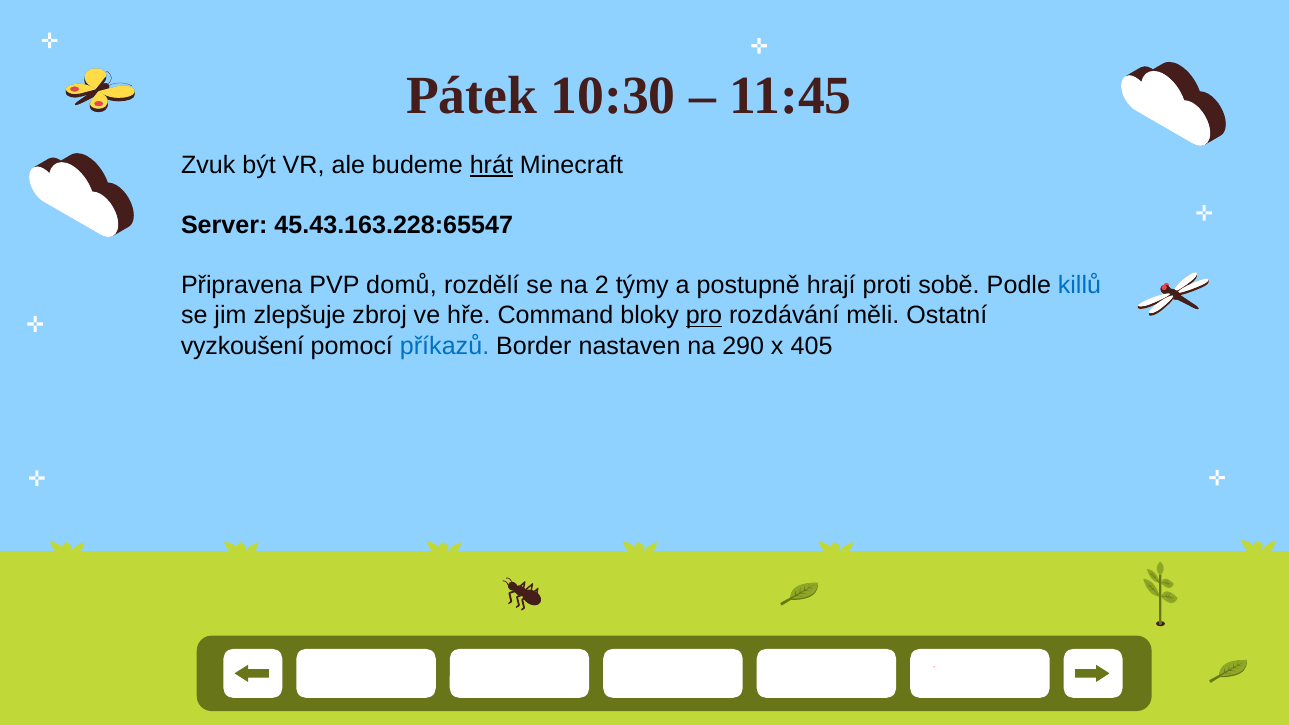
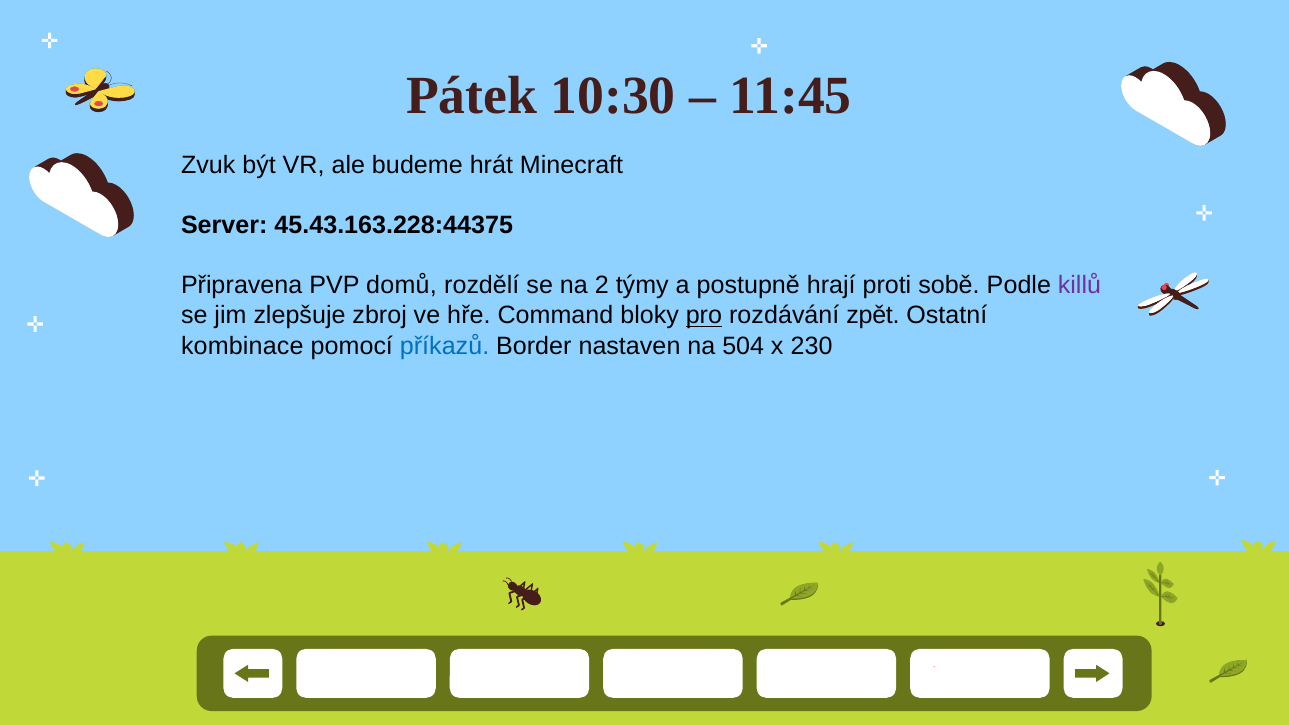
hrát underline: present -> none (491, 165)
45.43.163.228:65547: 45.43.163.228:65547 -> 45.43.163.228:44375 (394, 225)
killů colour: blue -> purple (1079, 286)
měli: měli -> zpět (873, 316)
vyzkoušení: vyzkoušení -> kombinace (242, 346)
290: 290 -> 504 (743, 346)
405: 405 -> 230 (811, 346)
